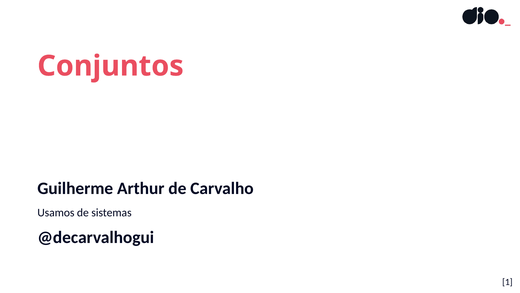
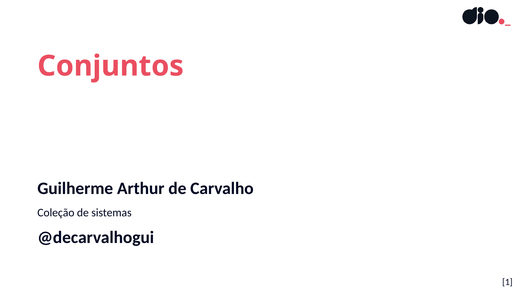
Usamos: Usamos -> Coleção (56, 212)
